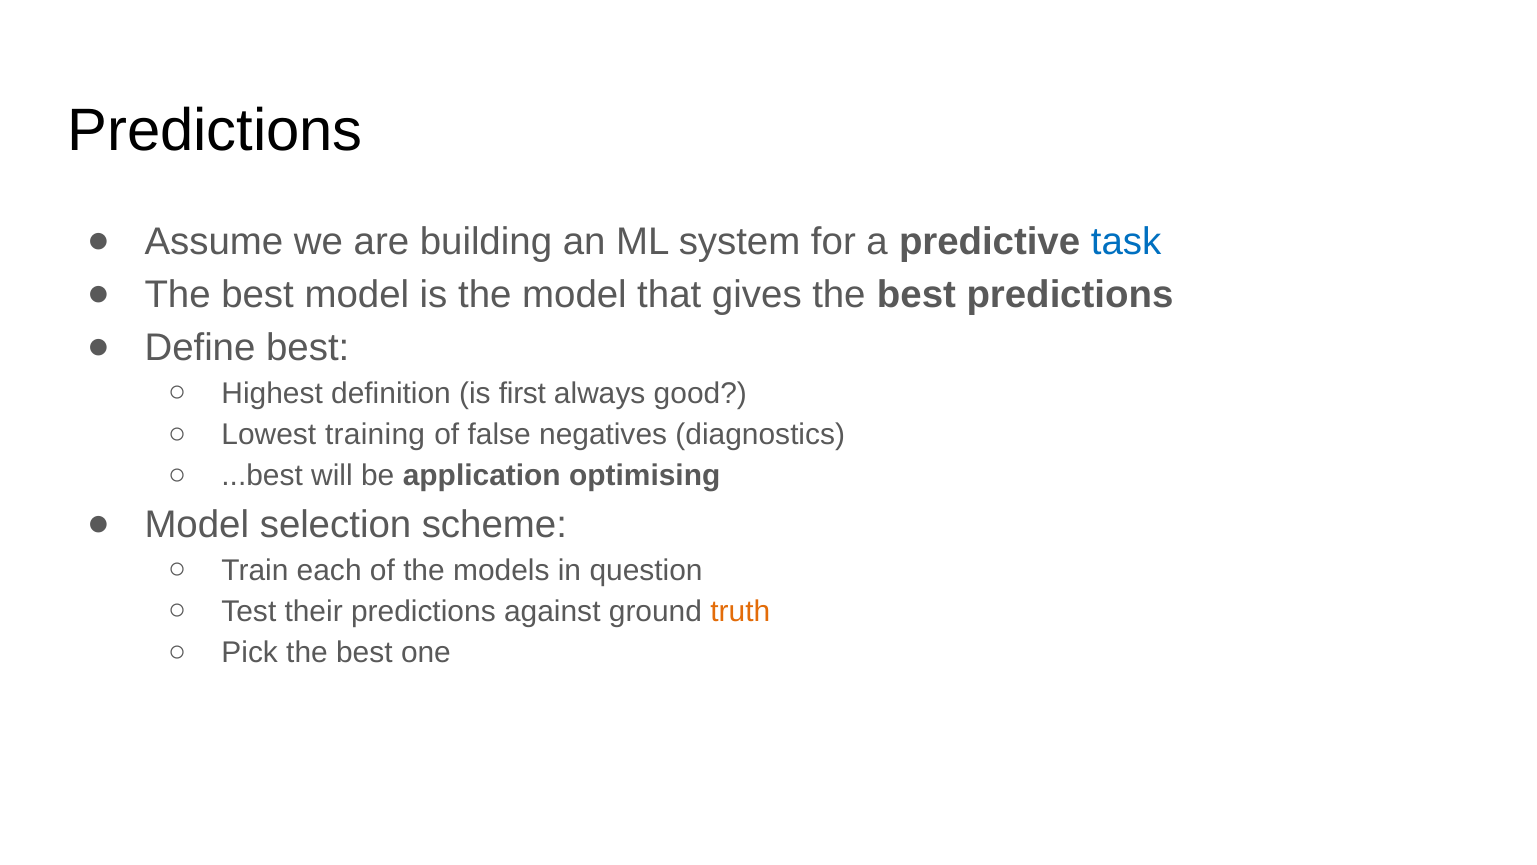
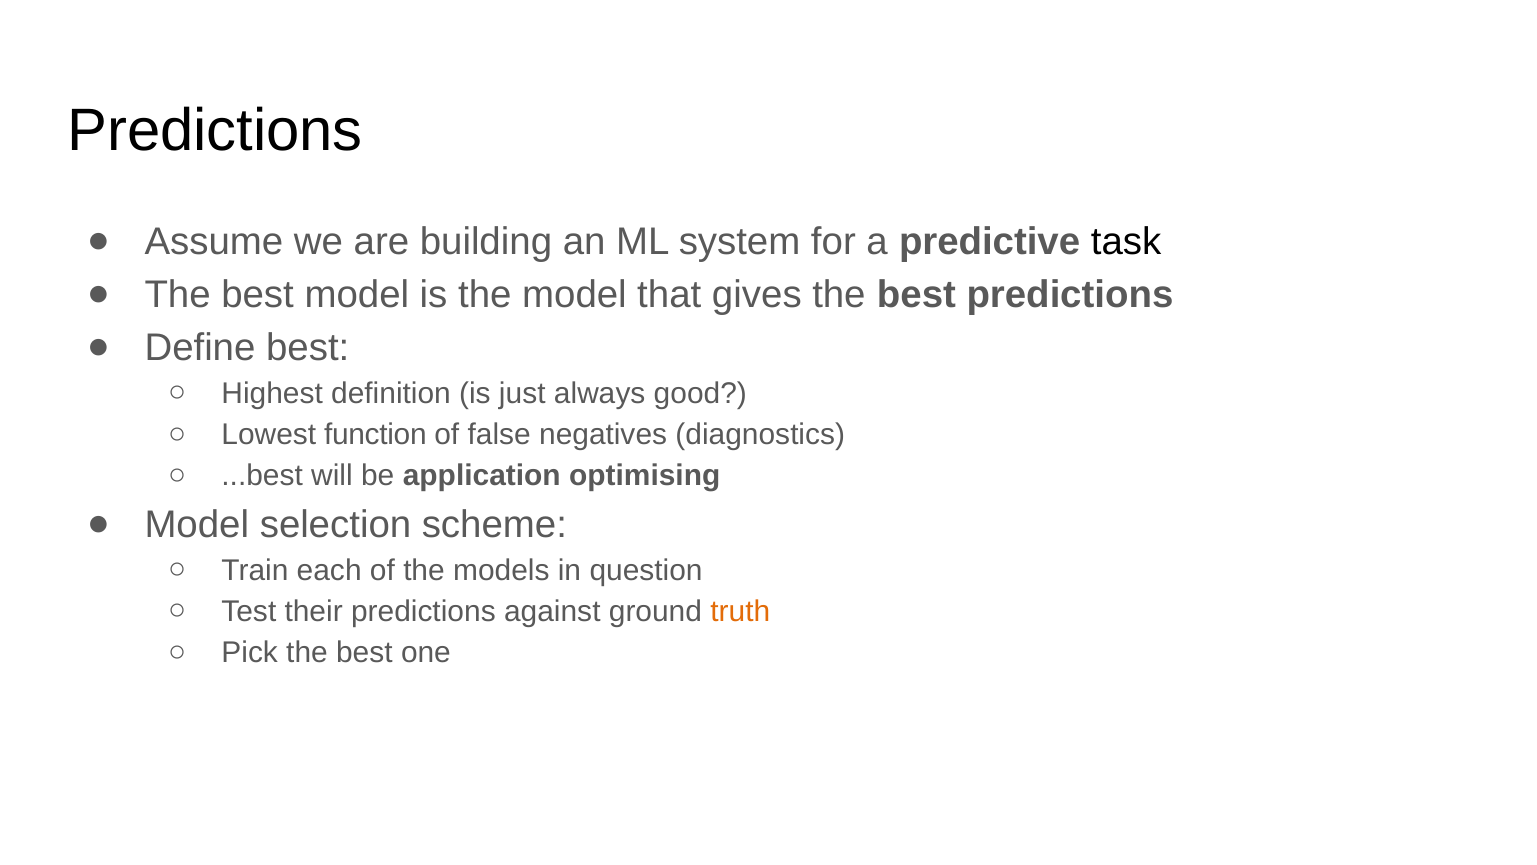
task colour: blue -> black (1126, 242)
first: first -> just (522, 393)
training: training -> function (375, 435)
